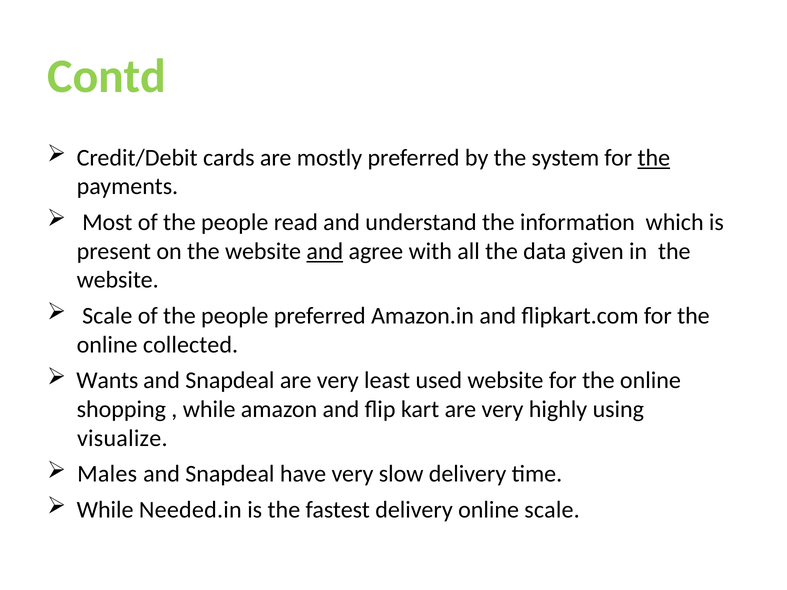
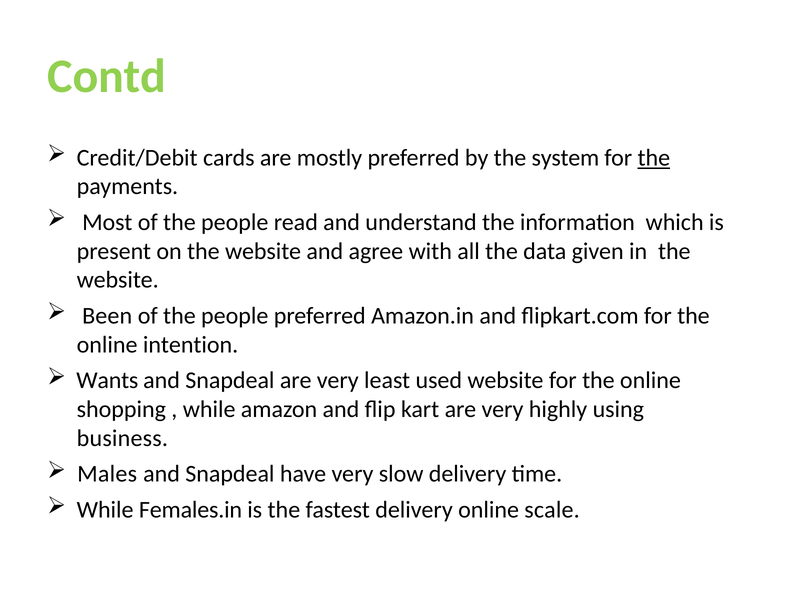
and underline: present -> none (325, 251)
Scale: Scale -> Been (107, 316)
collected: collected -> intention (191, 345)
visualize: visualize -> business (122, 438)
Needed.in: Needed.in -> Females.in (191, 510)
